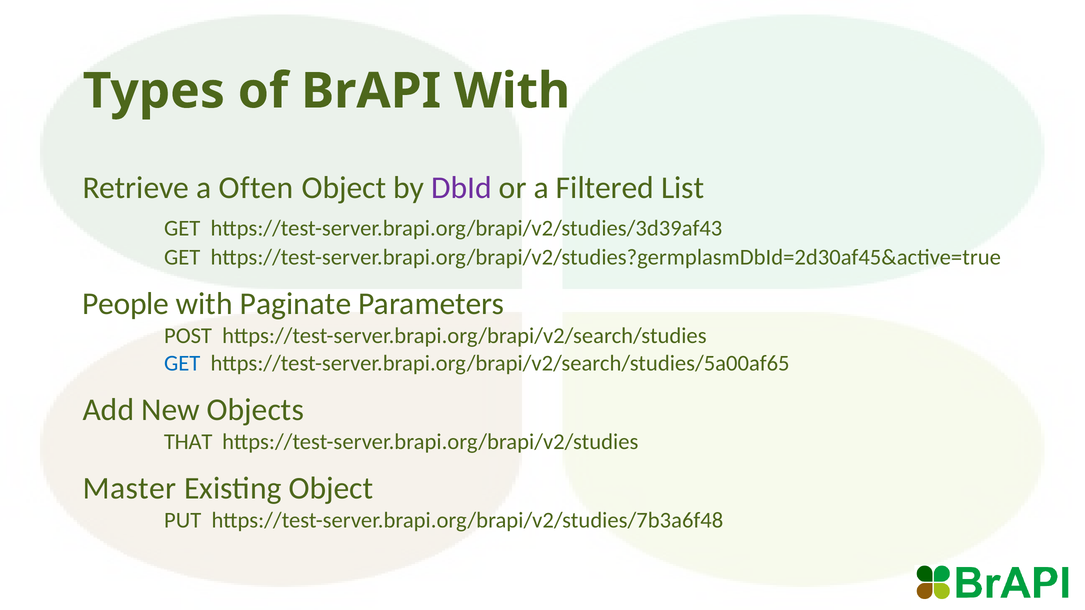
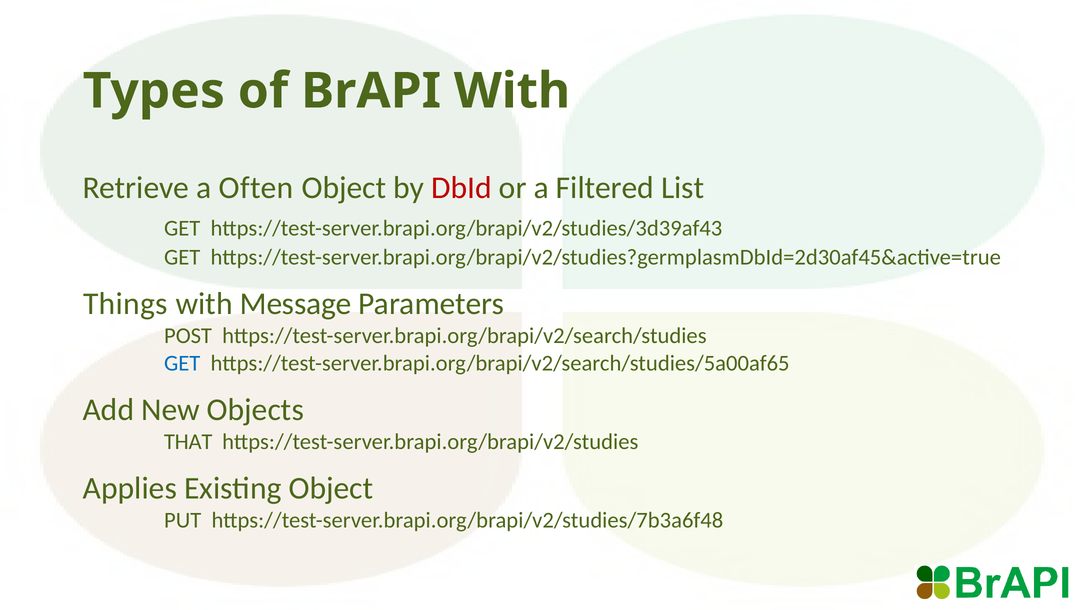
DbId colour: purple -> red (462, 188)
People: People -> Things (125, 304)
Paginate: Paginate -> Message (296, 304)
Master: Master -> Applies (130, 489)
